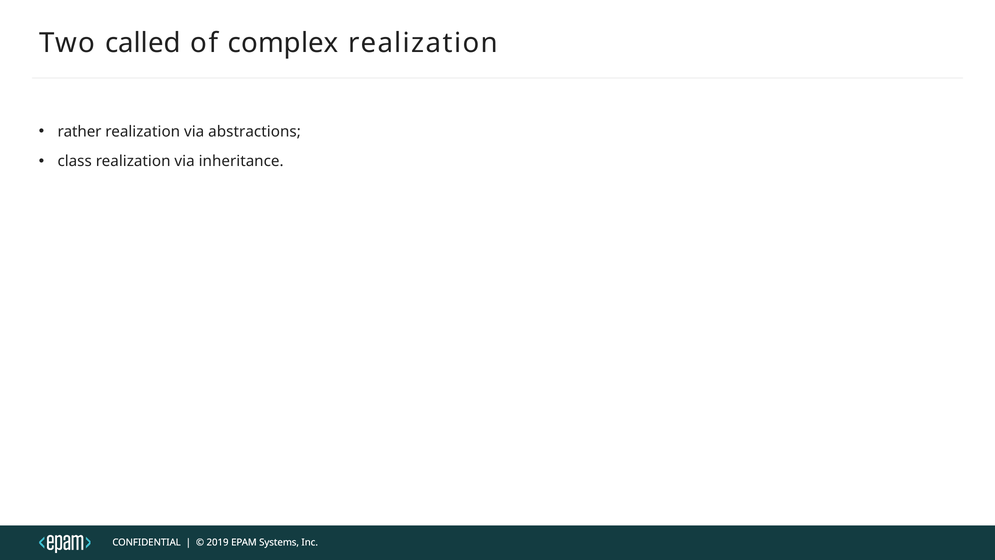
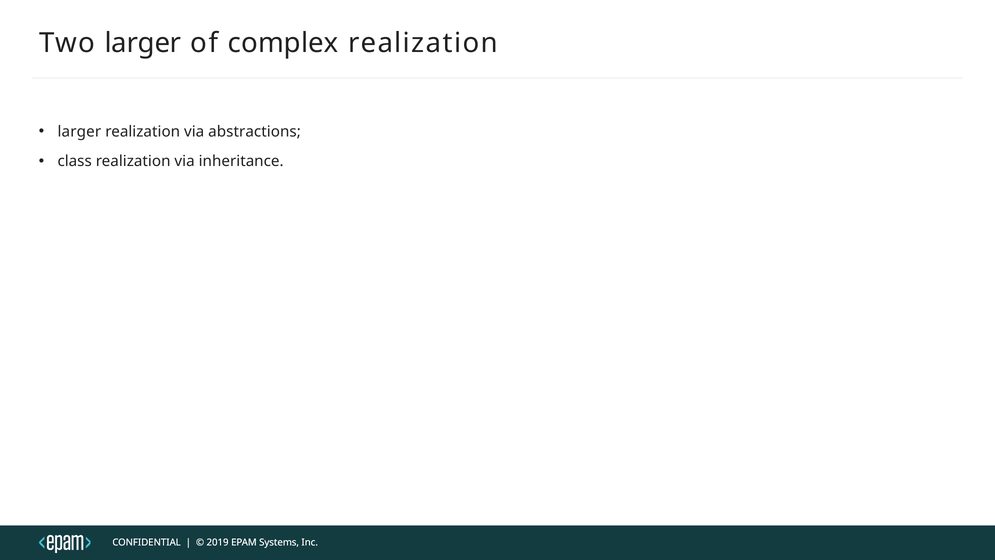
Two called: called -> larger (143, 43)
rather: rather -> larger (79, 132)
